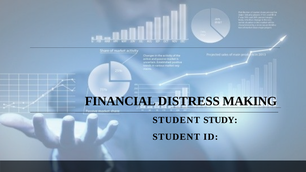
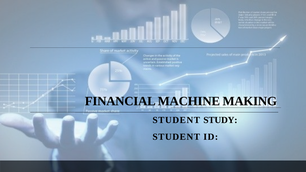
DISTRESS: DISTRESS -> MACHINE (189, 101)
